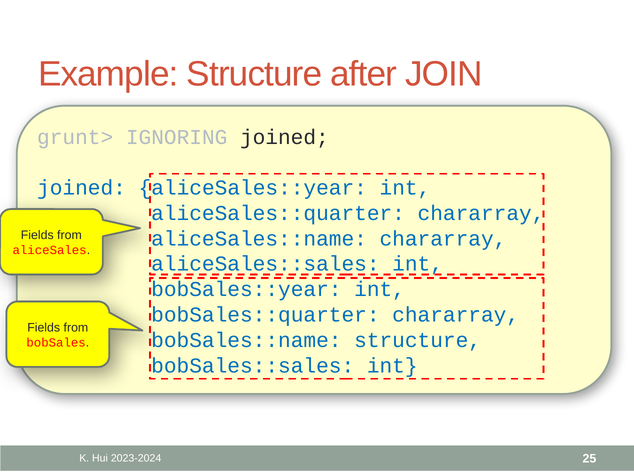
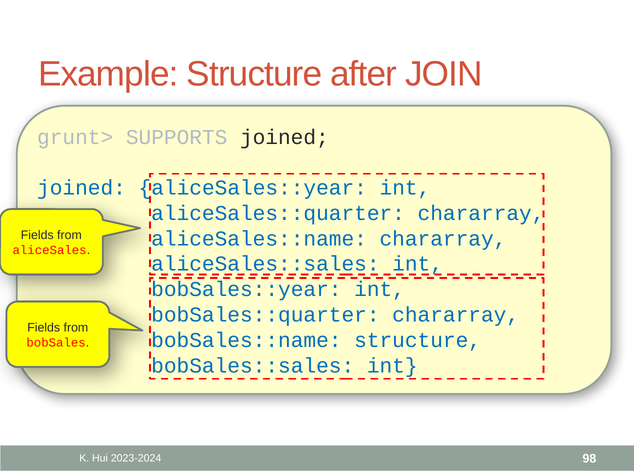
IGNORING: IGNORING -> SUPPORTS (177, 137)
25: 25 -> 98 (589, 458)
